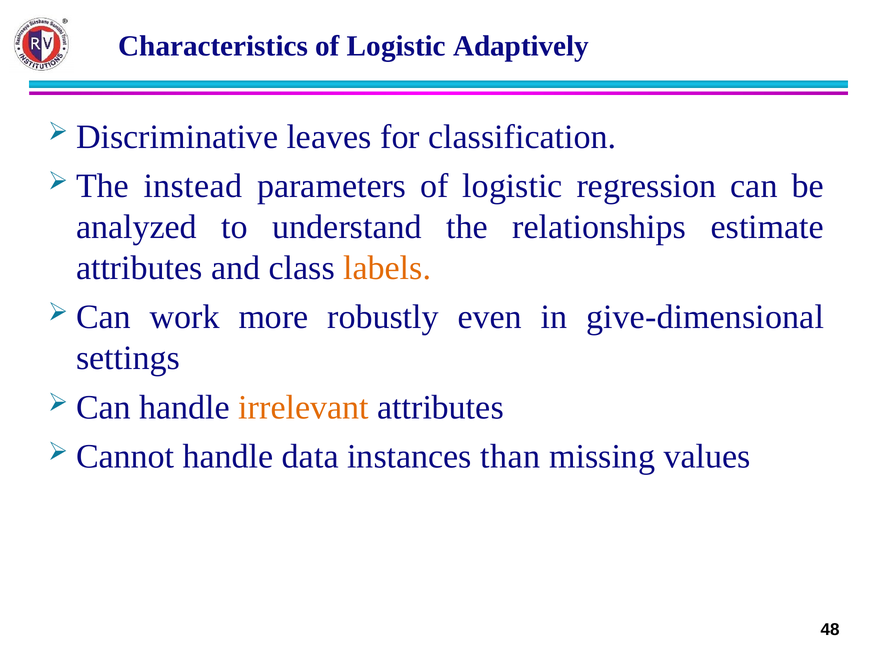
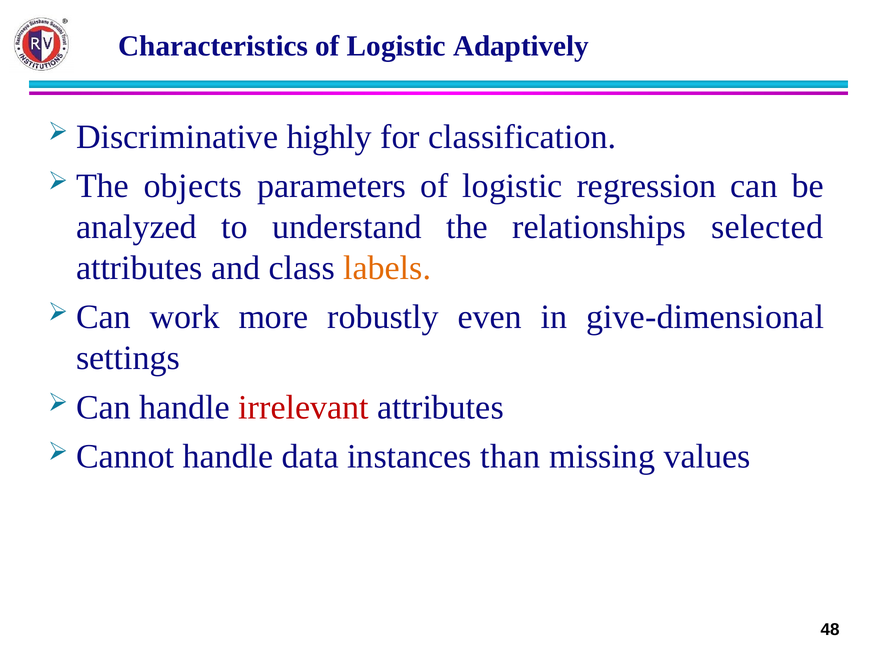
leaves: leaves -> highly (329, 137)
instead: instead -> objects (193, 186)
estimate: estimate -> selected (767, 227)
irrelevant colour: orange -> red (304, 407)
